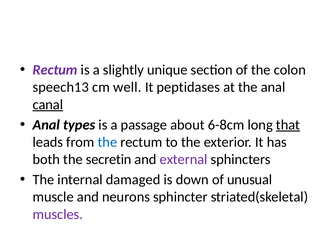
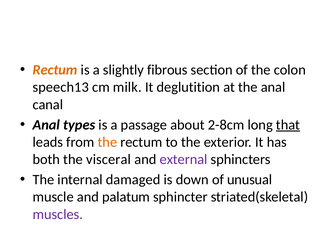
Rectum colour: purple -> orange (55, 70)
unique: unique -> fibrous (167, 70)
well: well -> milk (127, 87)
peptidases: peptidases -> deglutition (188, 87)
canal underline: present -> none (48, 104)
6-8cm: 6-8cm -> 2-8cm (226, 125)
the colour: blue -> orange (107, 142)
secretin: secretin -> visceral (109, 159)
neurons: neurons -> palatum (126, 197)
